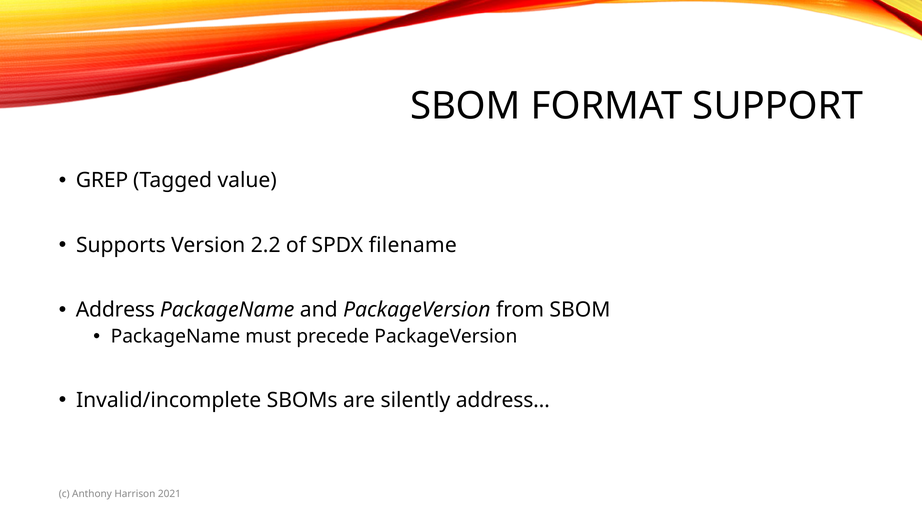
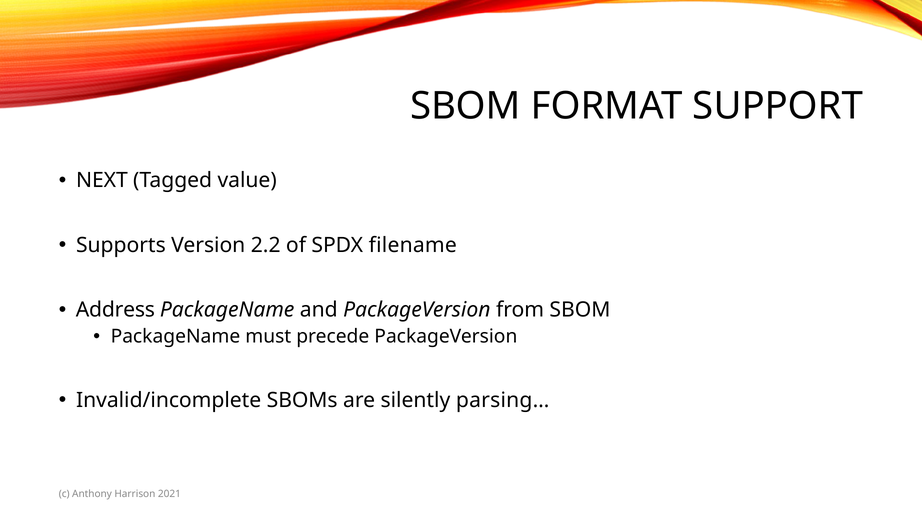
GREP: GREP -> NEXT (102, 181)
address…: address… -> parsing… (503, 401)
